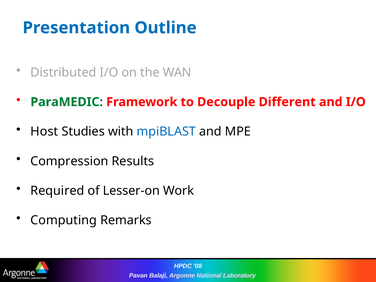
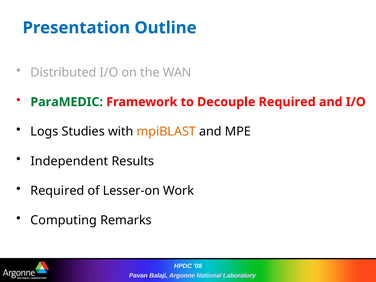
Decouple Different: Different -> Required (287, 102)
Host: Host -> Logs (44, 132)
mpiBLAST colour: blue -> orange (166, 132)
Compression: Compression -> Independent (69, 161)
